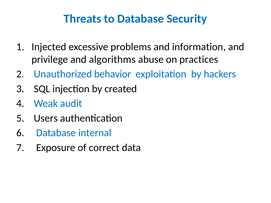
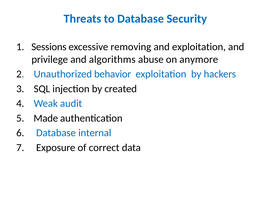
Injected: Injected -> Sessions (49, 47)
problems: problems -> removing (131, 47)
and information: information -> exploitation (199, 47)
practices: practices -> anymore (199, 59)
Users: Users -> Made (46, 118)
